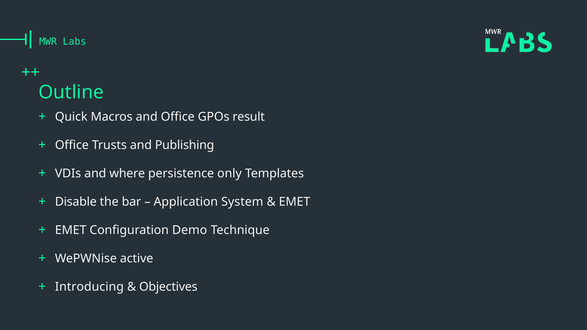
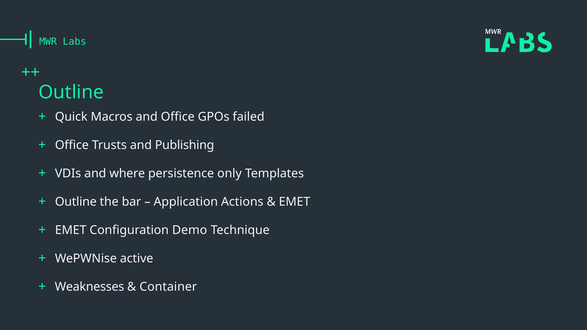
result: result -> failed (249, 117)
Disable: Disable -> Outline (76, 202)
System: System -> Actions (242, 202)
Introducing: Introducing -> Weaknesses (89, 287)
Objectives: Objectives -> Container (168, 287)
